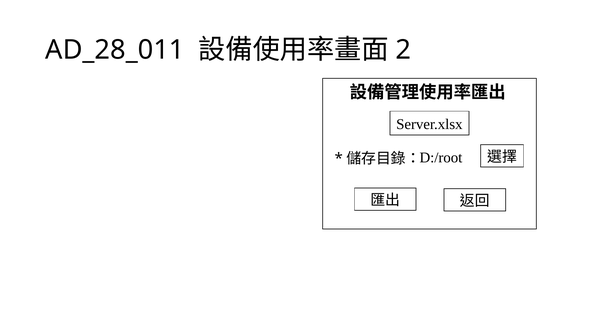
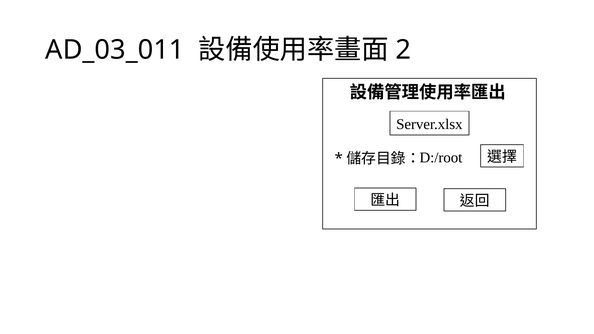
AD_28_011: AD_28_011 -> AD_03_011 (115, 50)
